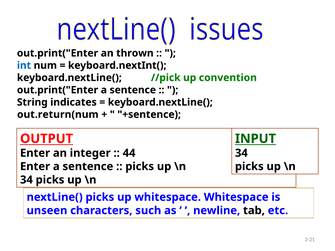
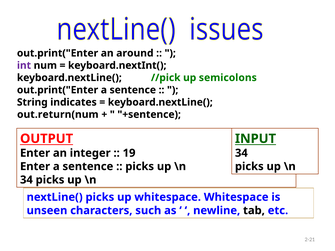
thrown: thrown -> around (135, 53)
int colour: blue -> purple (24, 65)
convention: convention -> semicolons (228, 78)
44: 44 -> 19 (129, 153)
